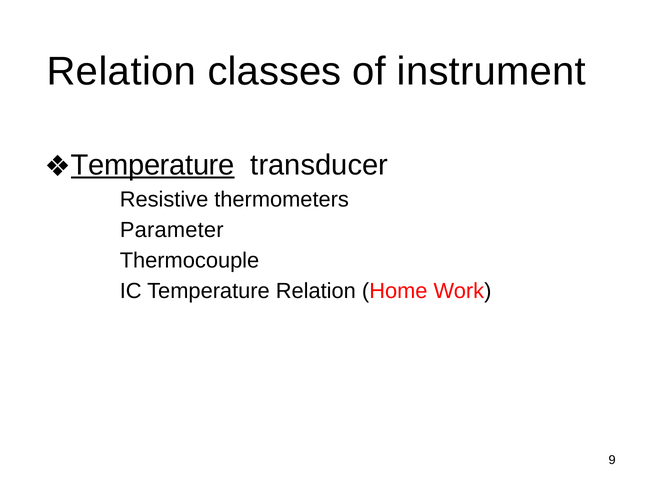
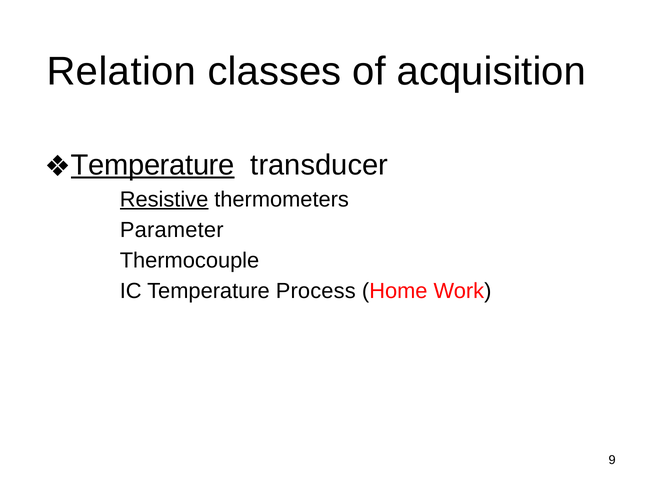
instrument: instrument -> acquisition (491, 72)
Resistive underline: none -> present (164, 199)
Temperature Relation: Relation -> Process (316, 291)
